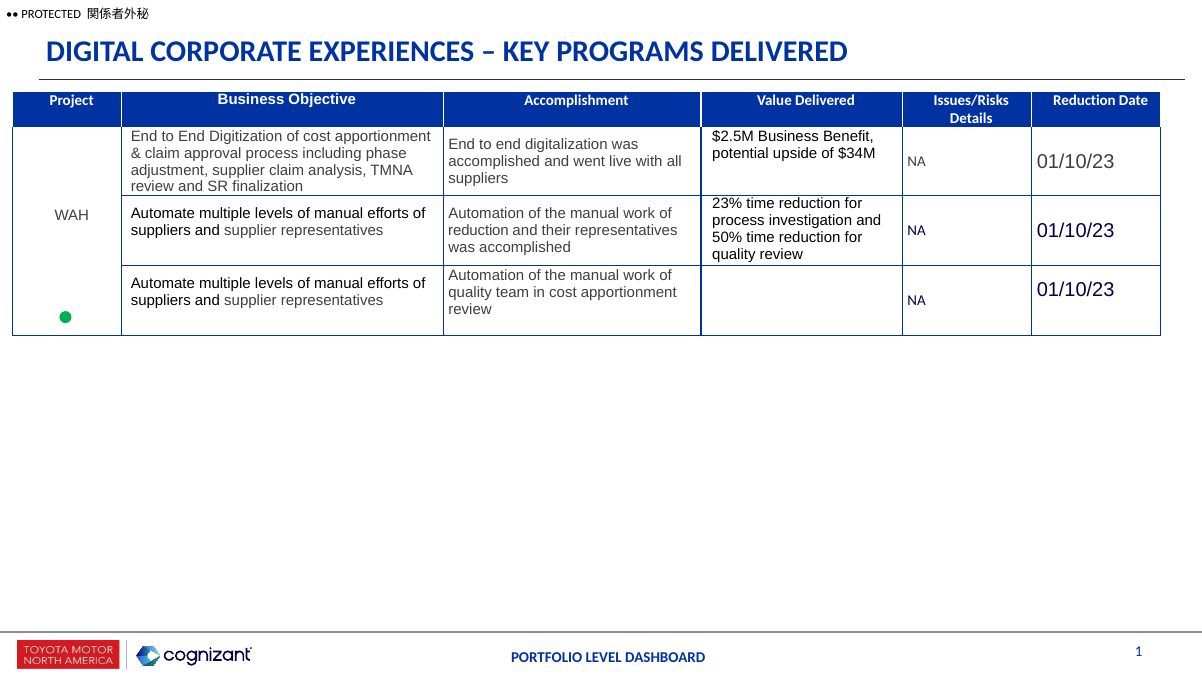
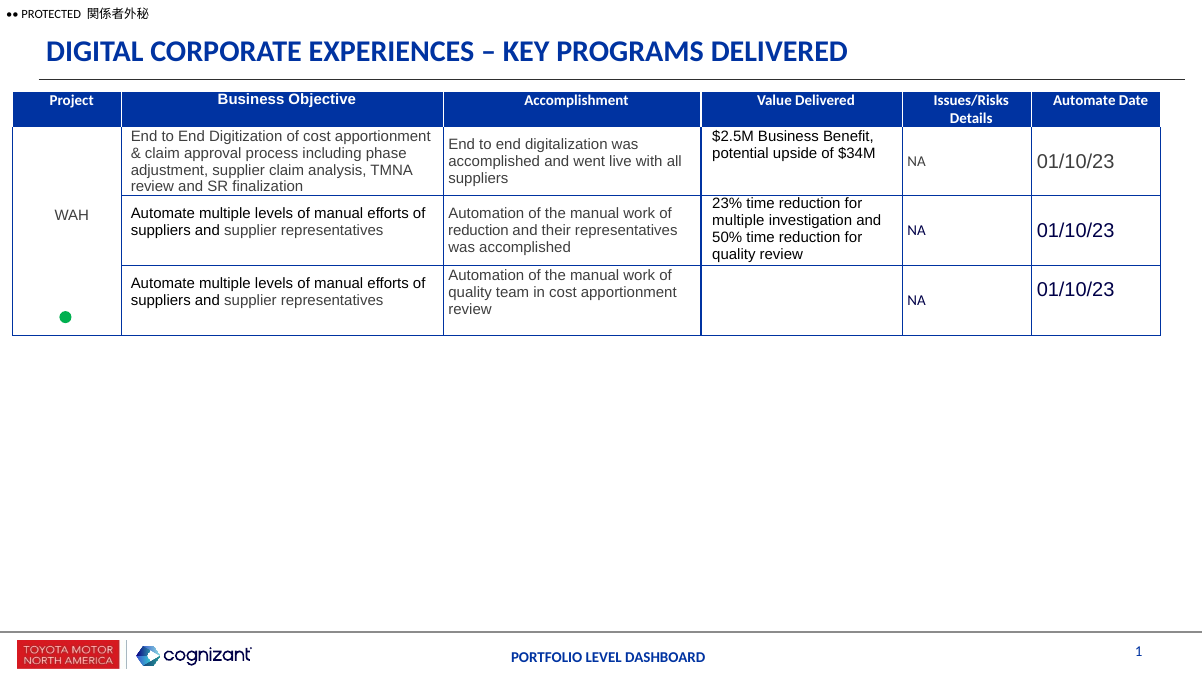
Reduction: Reduction -> Automate (1084, 100)
process: process -> multiple (738, 221)
